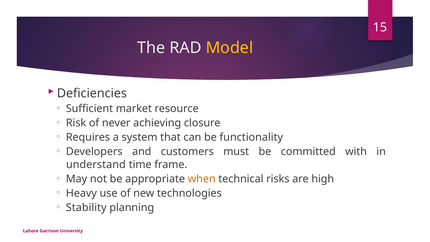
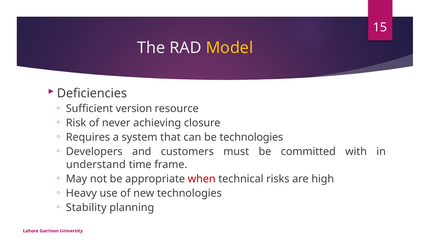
market: market -> version (134, 108)
be functionality: functionality -> technologies (251, 137)
when colour: orange -> red (202, 179)
